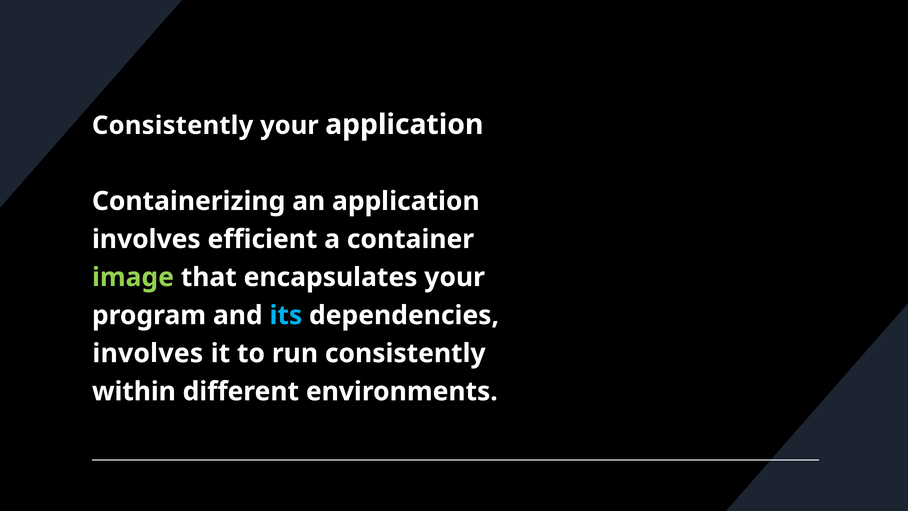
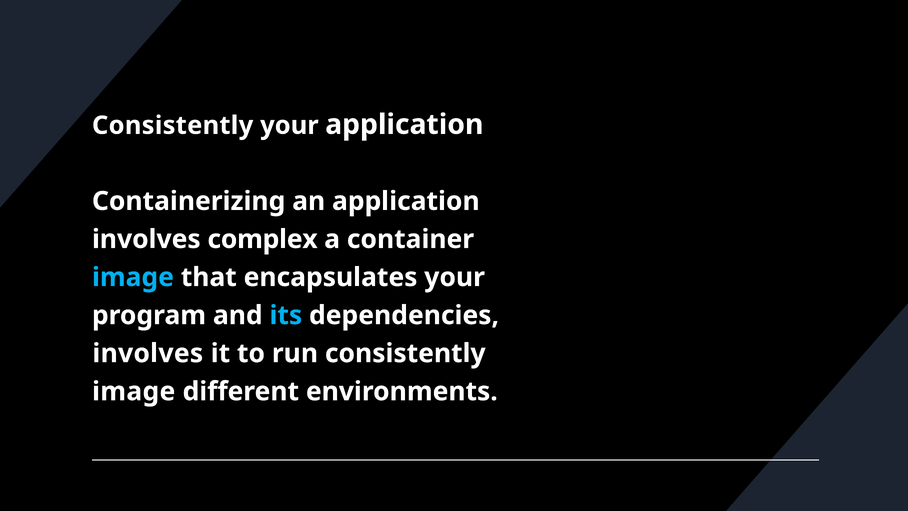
efficient: efficient -> complex (263, 239)
image colour: light green -> light blue (133, 277)
within: within -> image (134, 391)
